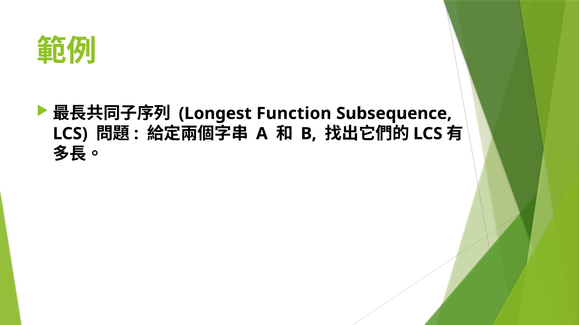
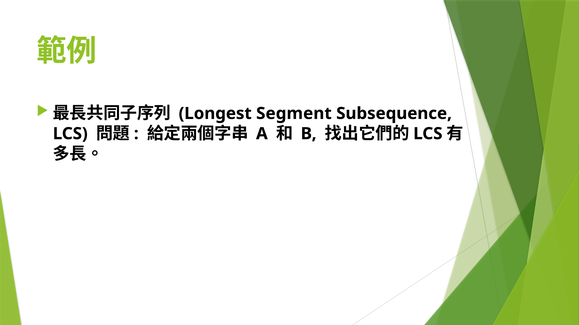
Function: Function -> Segment (294, 114)
